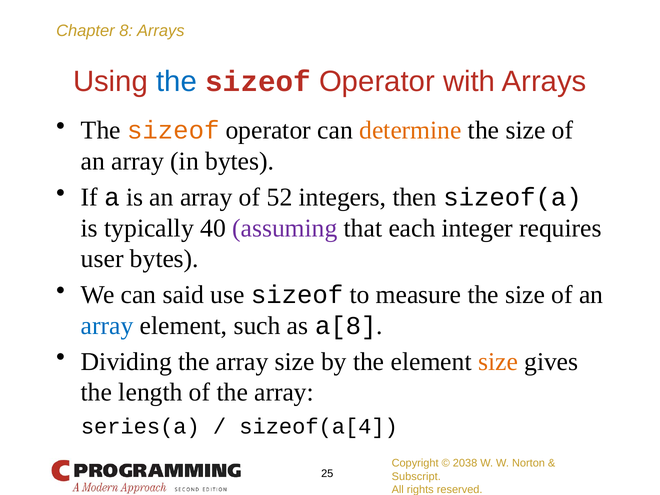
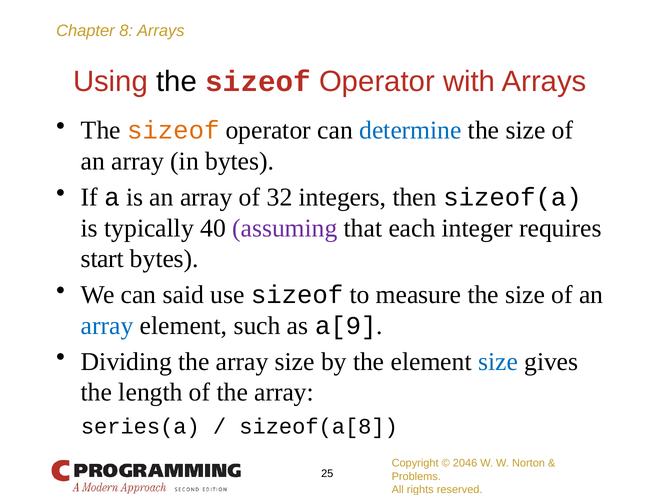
the colour: blue -> black (177, 82)
determine colour: orange -> blue (410, 131)
52: 52 -> 32 (280, 197)
user: user -> start (102, 259)
a[8: a[8 -> a[9 (346, 326)
size colour: orange -> blue (498, 362)
sizeof(a[4: sizeof(a[4 -> sizeof(a[8 (319, 427)
2038: 2038 -> 2046 (465, 463)
Subscript: Subscript -> Problems (416, 476)
